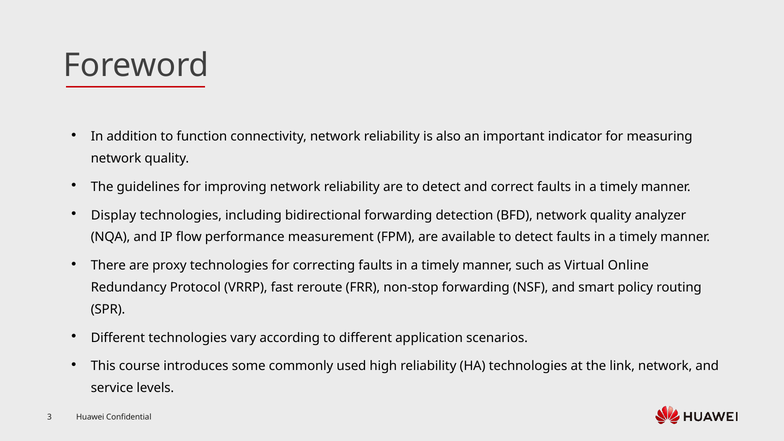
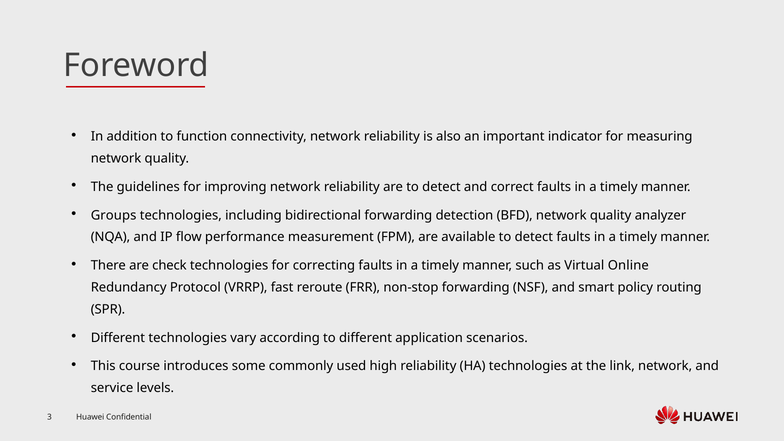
Display: Display -> Groups (114, 215)
proxy: proxy -> check (169, 265)
